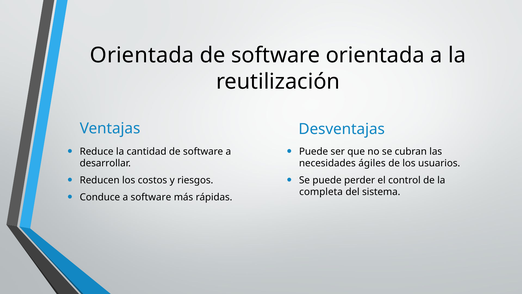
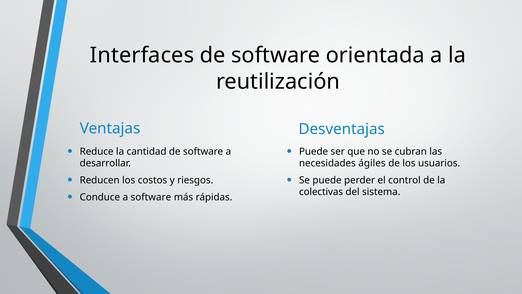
Orientada: Orientada -> Interfaces (142, 55)
completa: completa -> colectivas (321, 192)
